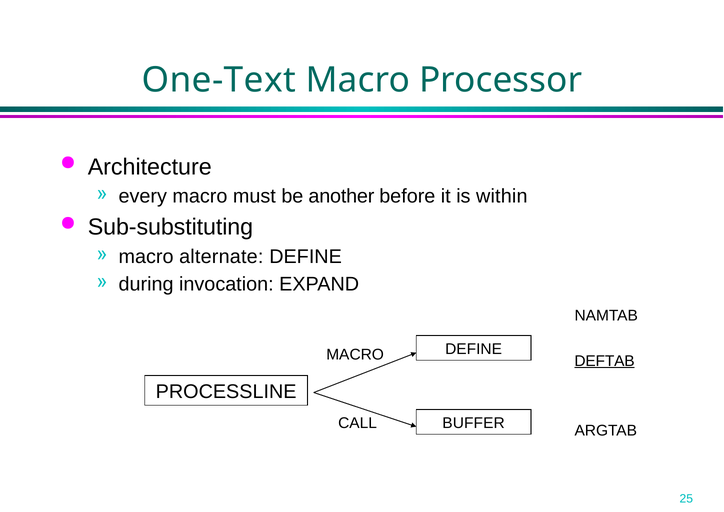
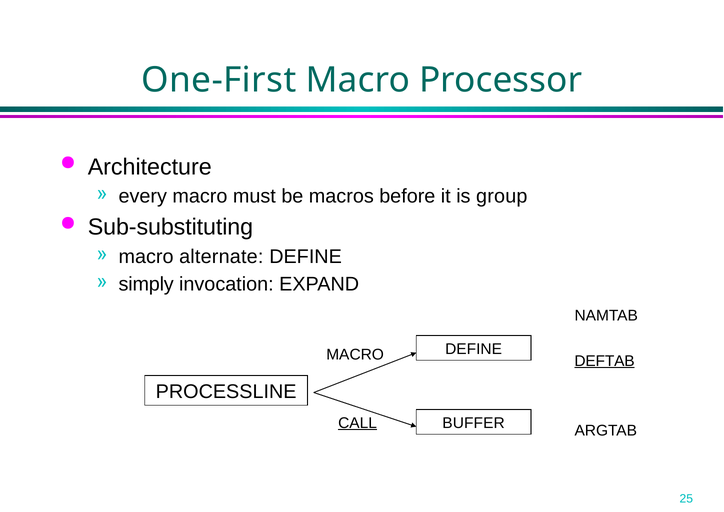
One-Text: One-Text -> One-First (219, 80)
another: another -> macros (341, 197)
within: within -> group (502, 197)
during: during -> simply (146, 285)
CALL underline: none -> present (358, 423)
